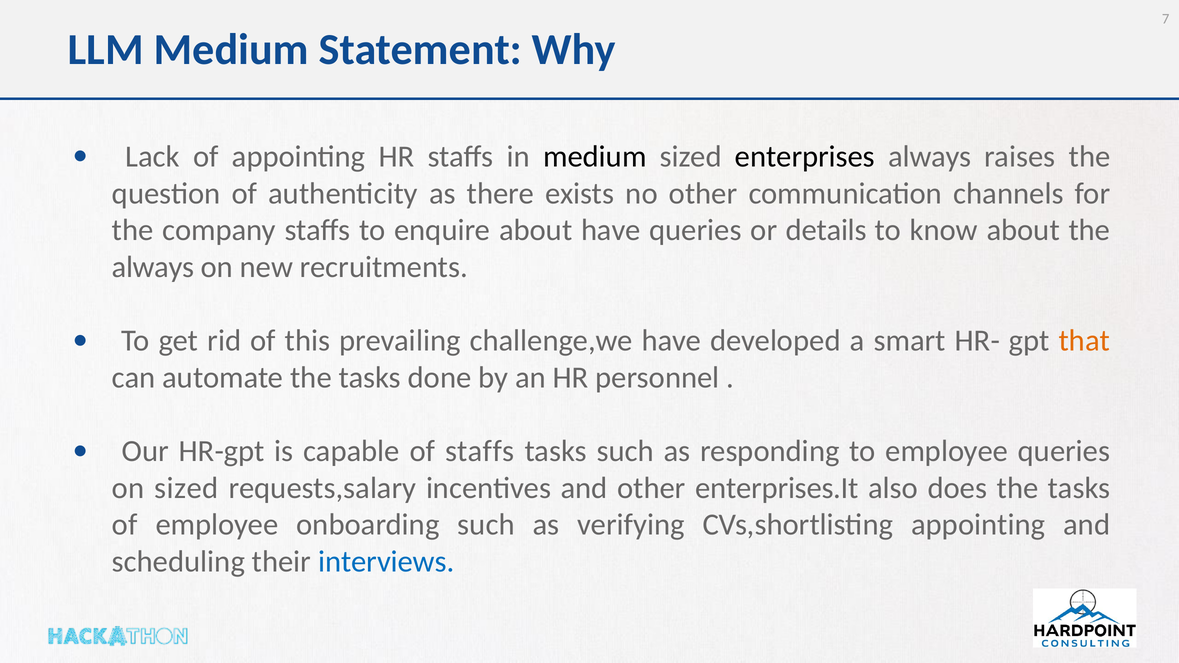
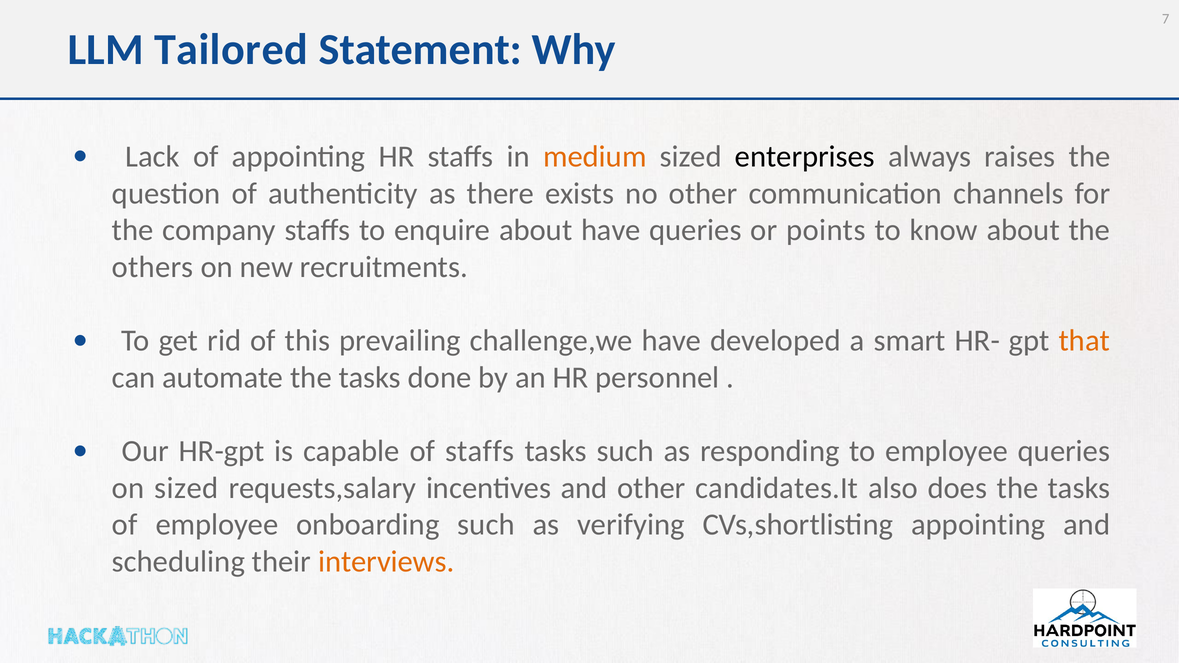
LLM Medium: Medium -> Tailored (231, 50)
medium colour: black -> orange (595, 157)
details: details -> points (826, 230)
always: always -> others (153, 267)
enterprises.It: enterprises.It -> candidates.It (777, 488)
interviews colour: blue -> orange (386, 562)
